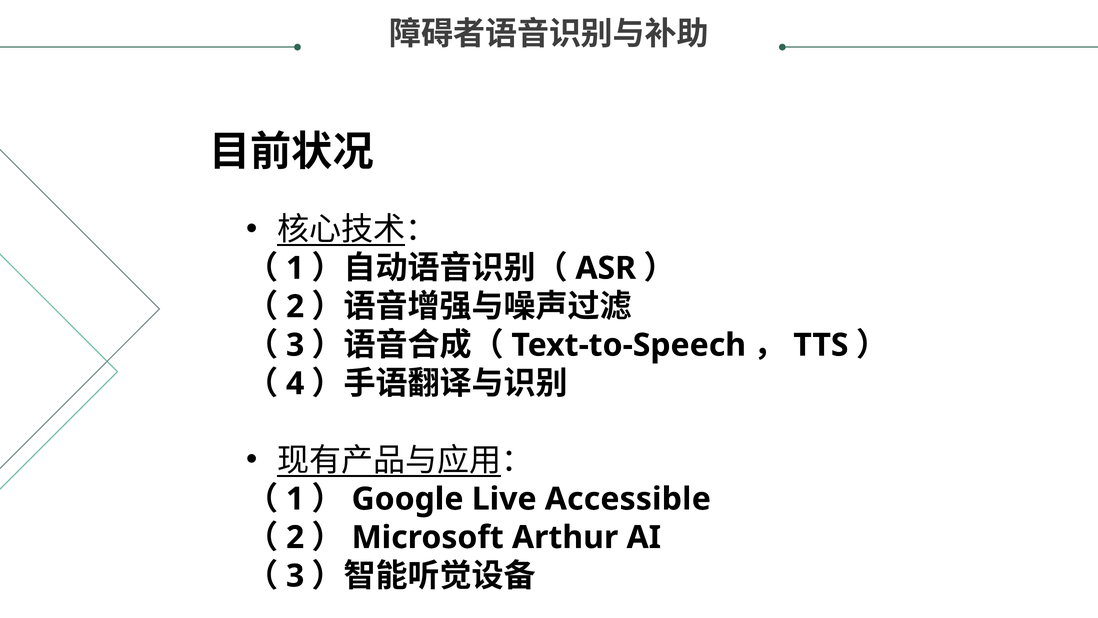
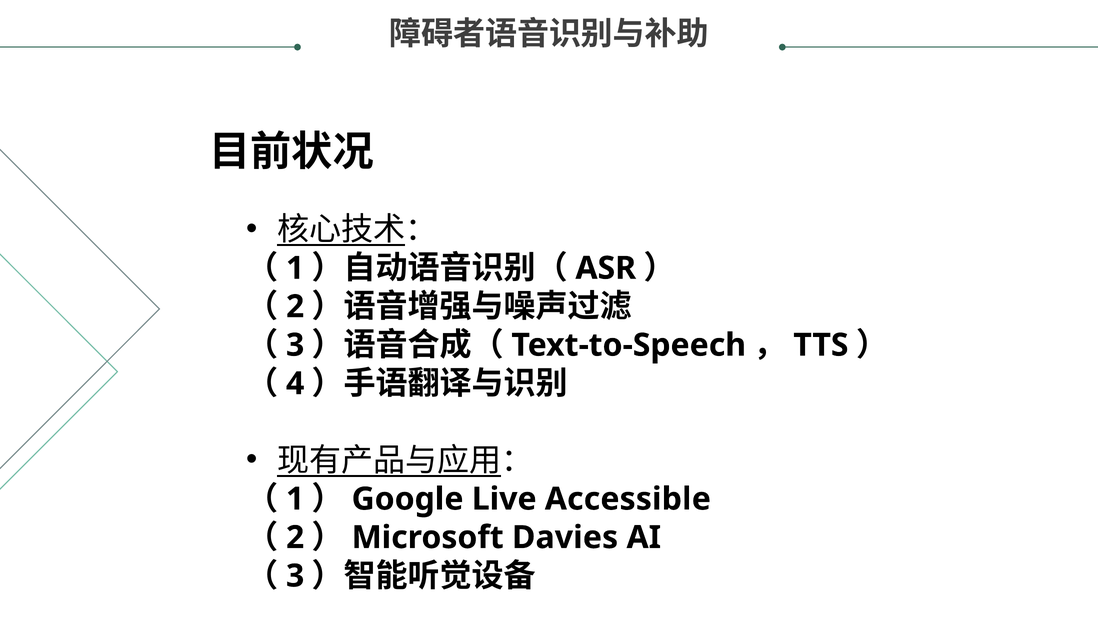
Arthur: Arthur -> Davies (565, 537)
